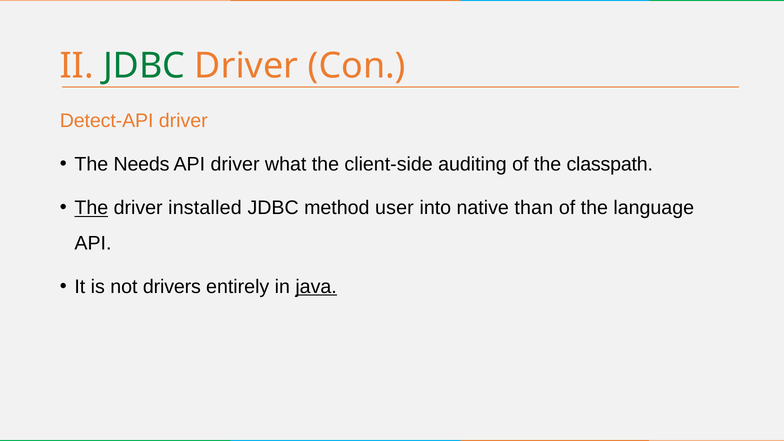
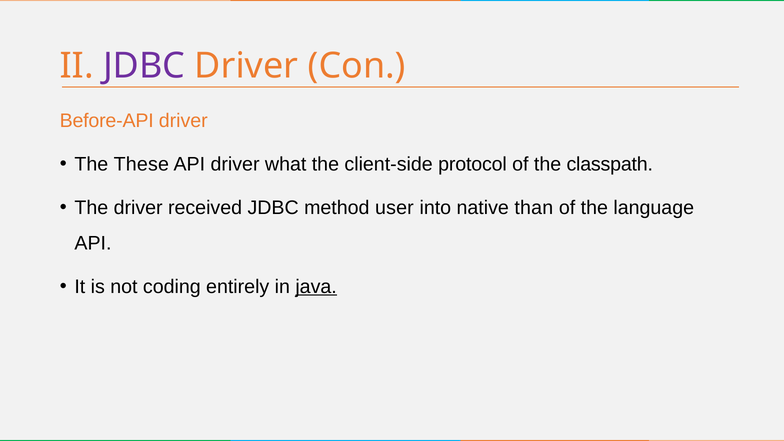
JDBC colour: green -> purple (144, 66)
Detect-API: Detect-API -> Before-API (107, 121)
Needs: Needs -> These (141, 164)
auditing: auditing -> protocol (472, 164)
The underline: present -> none (91, 208)
installed: installed -> received (205, 208)
drivers: drivers -> coding (172, 287)
